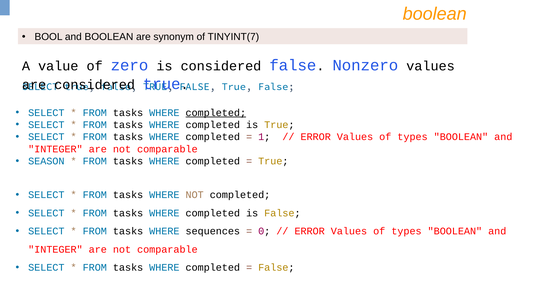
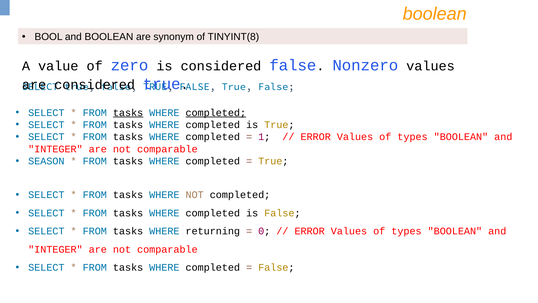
TINYINT(7: TINYINT(7 -> TINYINT(8 (233, 37)
tasks underline: none -> present (128, 113)
sequences: sequences -> returning (213, 231)
